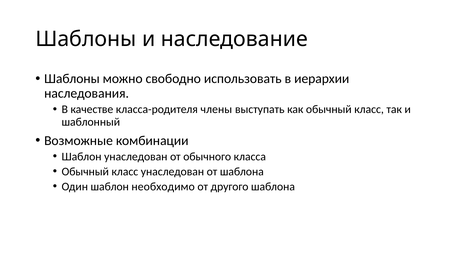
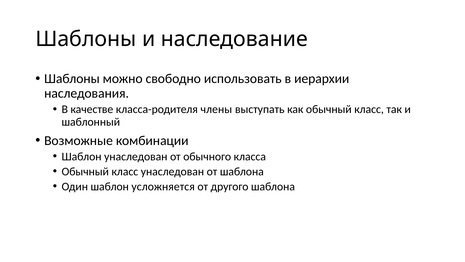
необходимо: необходимо -> усложняется (163, 186)
